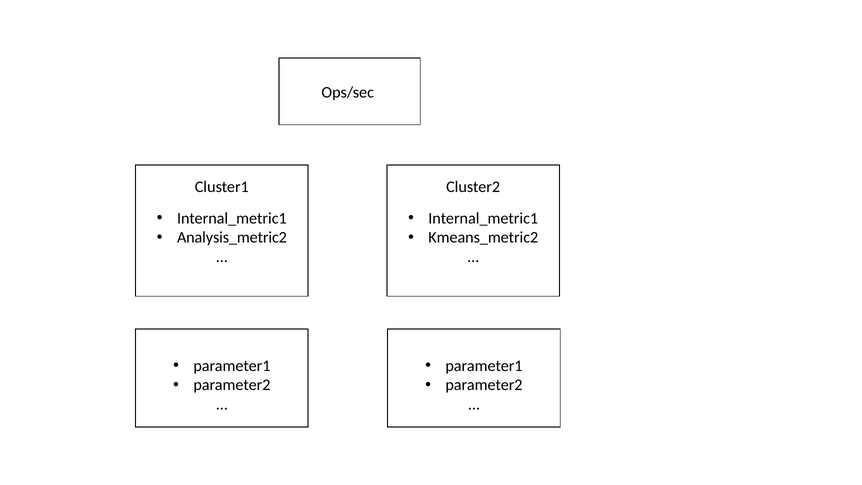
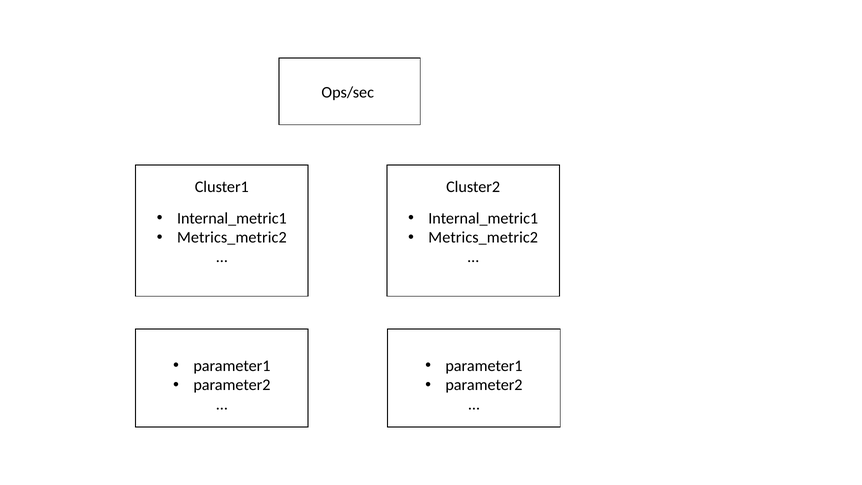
Analysis_metric2: Analysis_metric2 -> Metrics_metric2 (232, 238)
Kmeans_metric2: Kmeans_metric2 -> Metrics_metric2 (483, 238)
